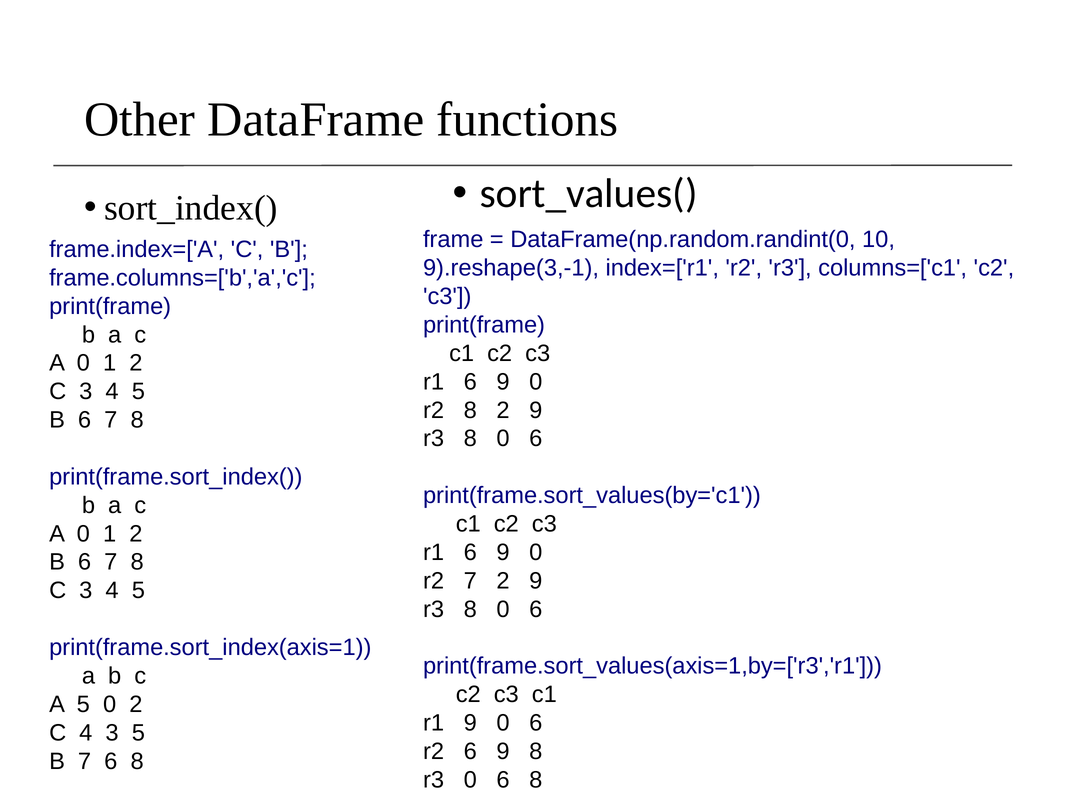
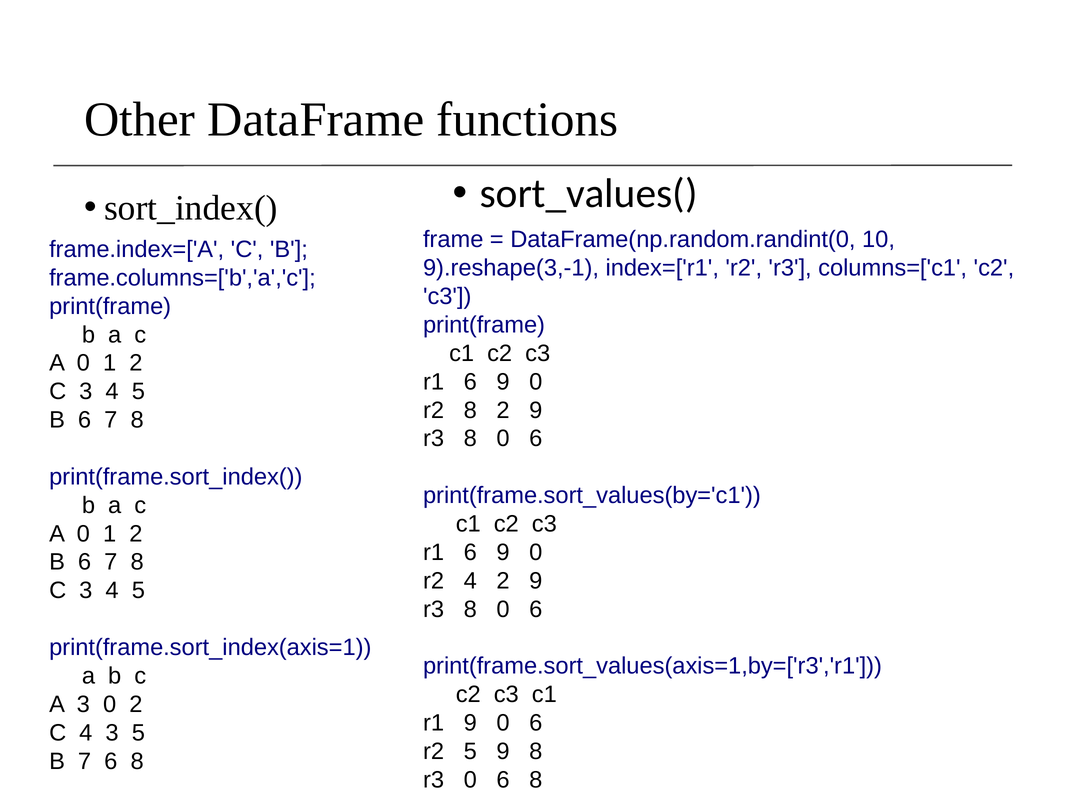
r2 7: 7 -> 4 (470, 581)
A 5: 5 -> 3 (83, 705)
r2 6: 6 -> 5 (470, 752)
